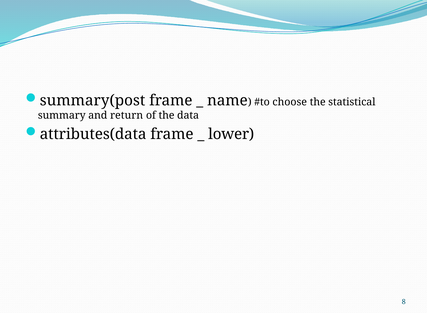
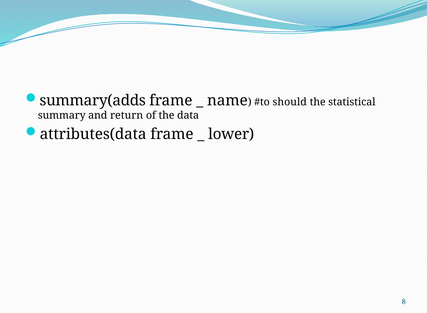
summary(post: summary(post -> summary(adds (93, 100)
choose: choose -> should (290, 102)
